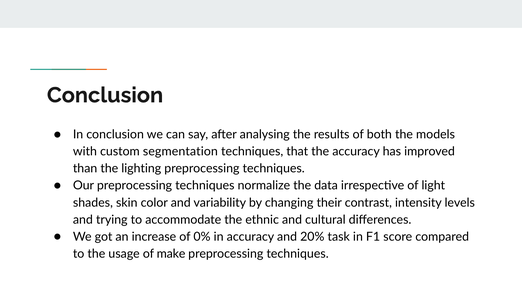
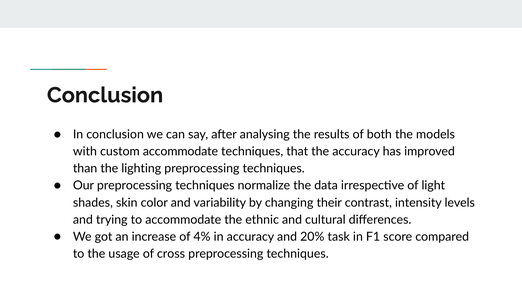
custom segmentation: segmentation -> accommodate (180, 151)
0%: 0% -> 4% (202, 236)
make: make -> cross (171, 253)
